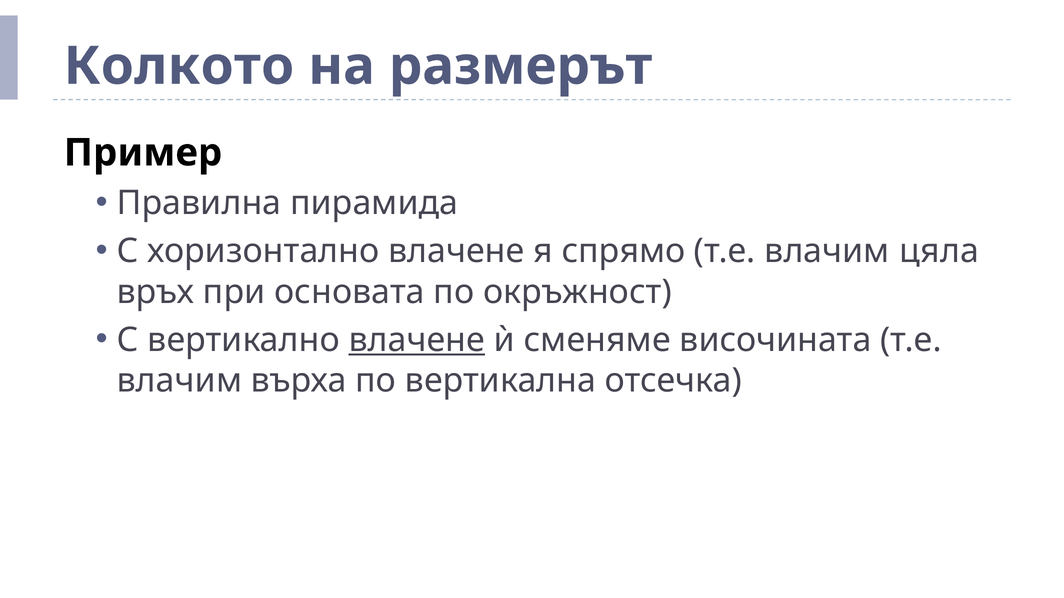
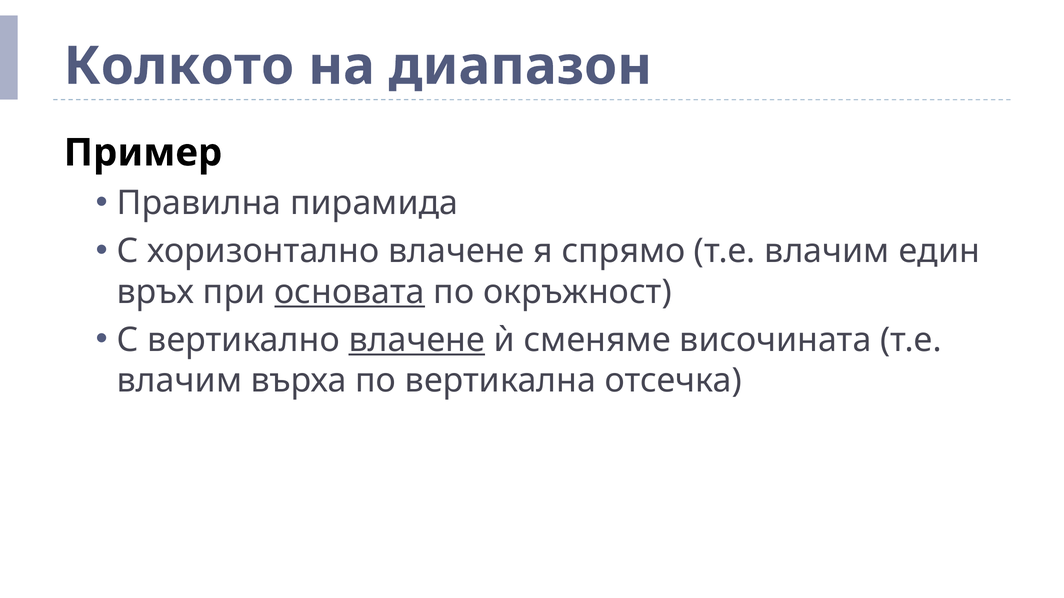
размерът: размерът -> диапазон (520, 66)
цяла: цяла -> един (939, 251)
основата underline: none -> present (350, 292)
